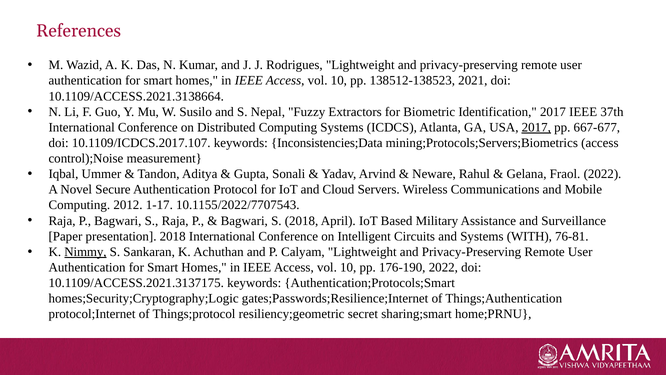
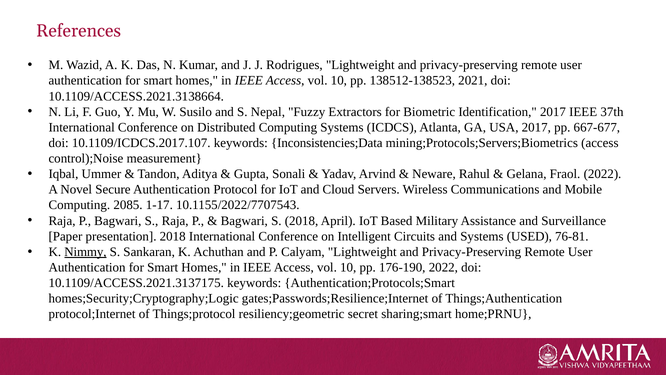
2017 underline: present -> none (536, 127)
2012: 2012 -> 2085 (128, 205)
WITH: WITH -> USED (529, 236)
